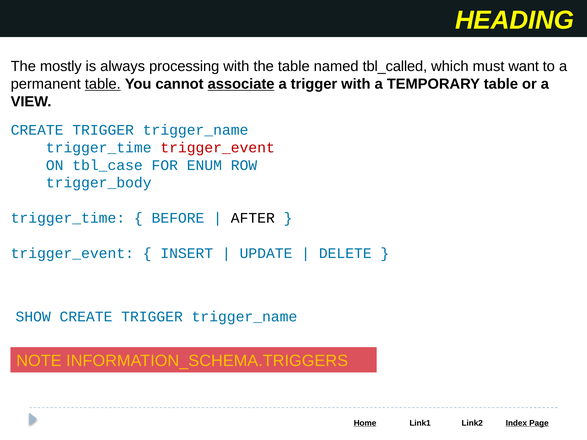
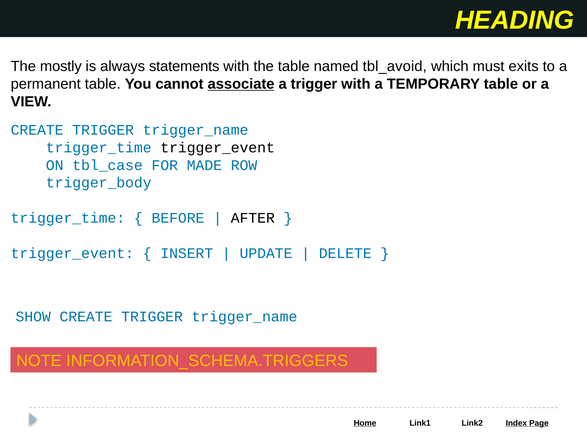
processing: processing -> statements (184, 66)
tbl_called: tbl_called -> tbl_avoid (395, 66)
want: want -> exits (524, 66)
table underline: present -> none (103, 84)
trigger_event colour: red -> black (218, 148)
ENUM: ENUM -> MADE (204, 165)
